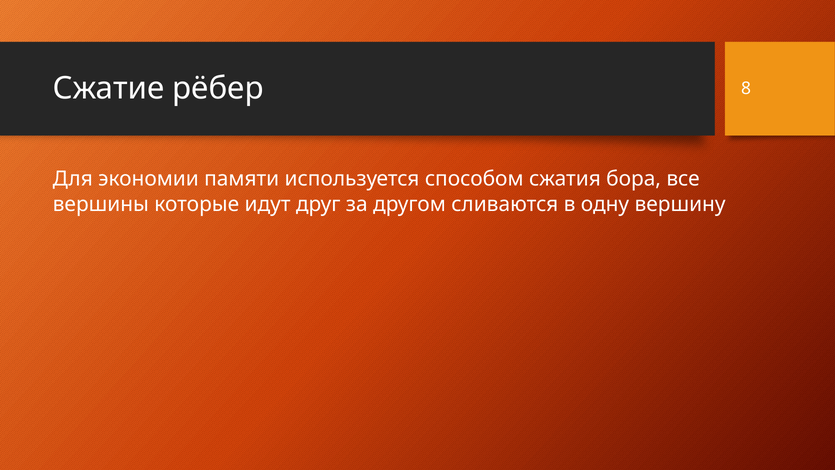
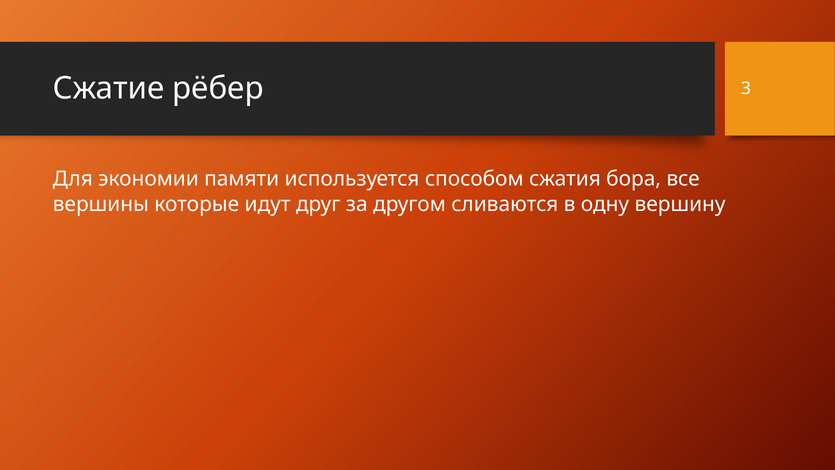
8: 8 -> 3 (746, 89)
